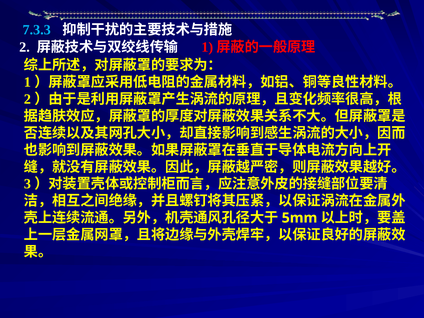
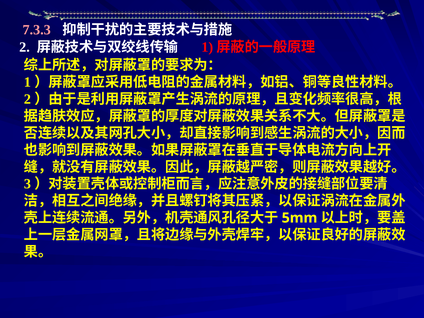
7.3.3 colour: light blue -> pink (37, 30)
